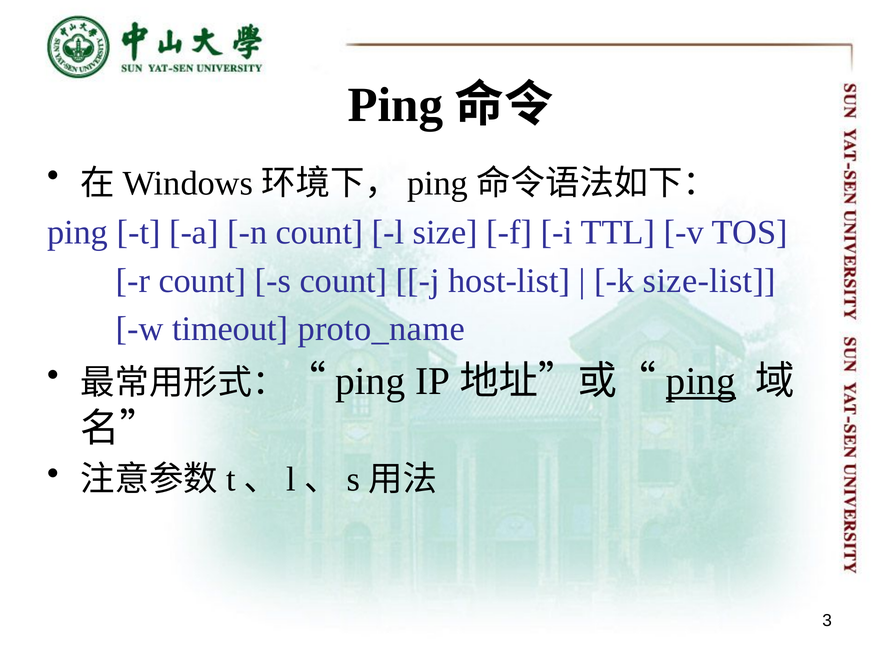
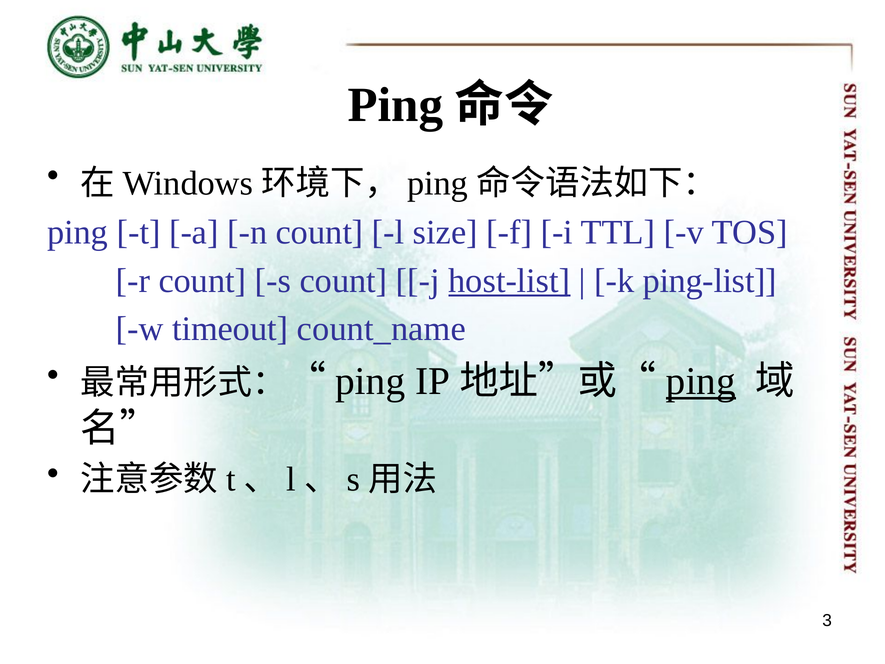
host-list underline: none -> present (509, 281)
size-list: size-list -> ping-list (710, 281)
proto_name: proto_name -> count_name (381, 329)
